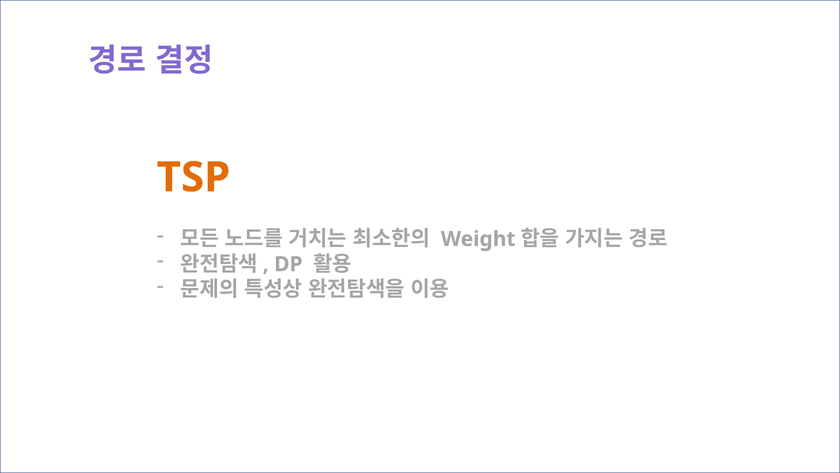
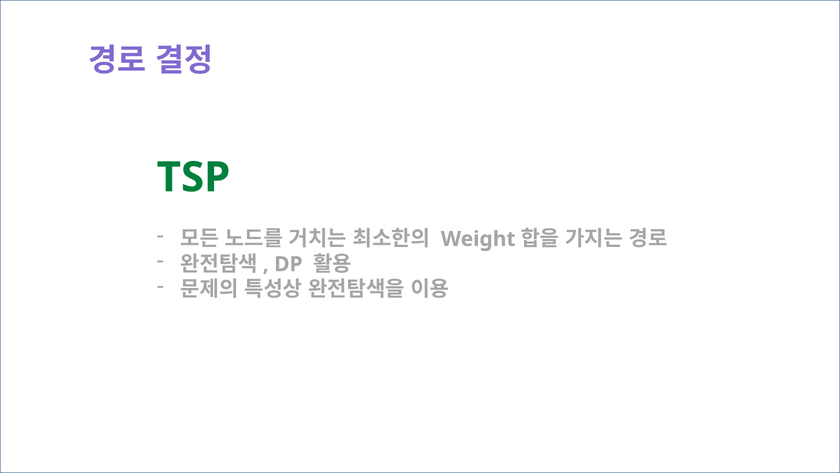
TSP colour: orange -> green (193, 177)
